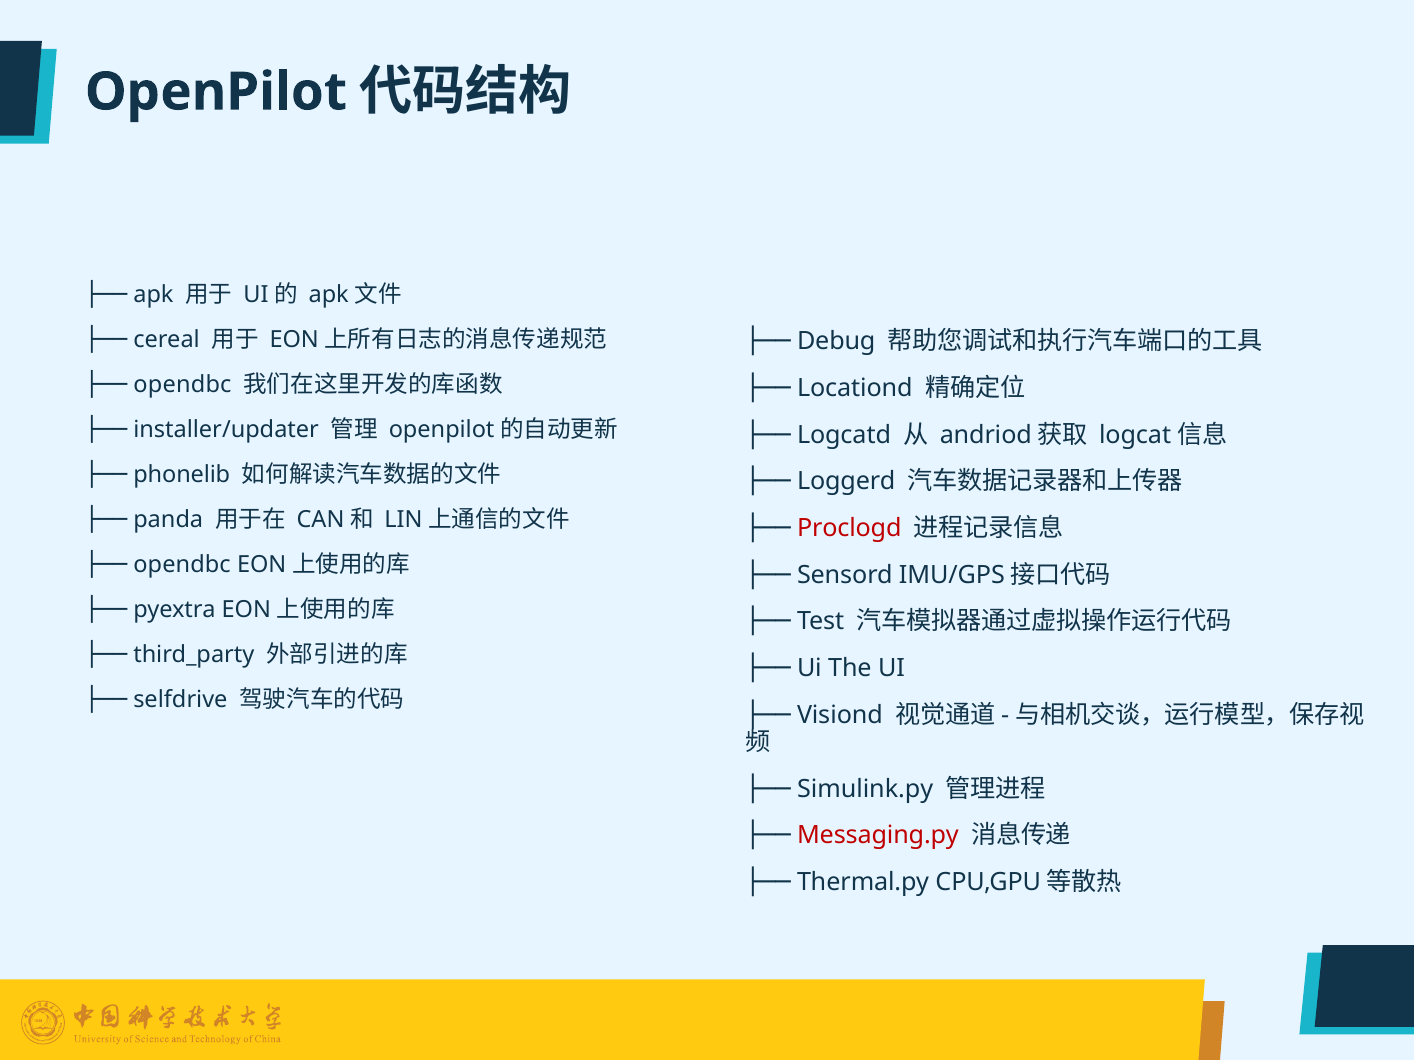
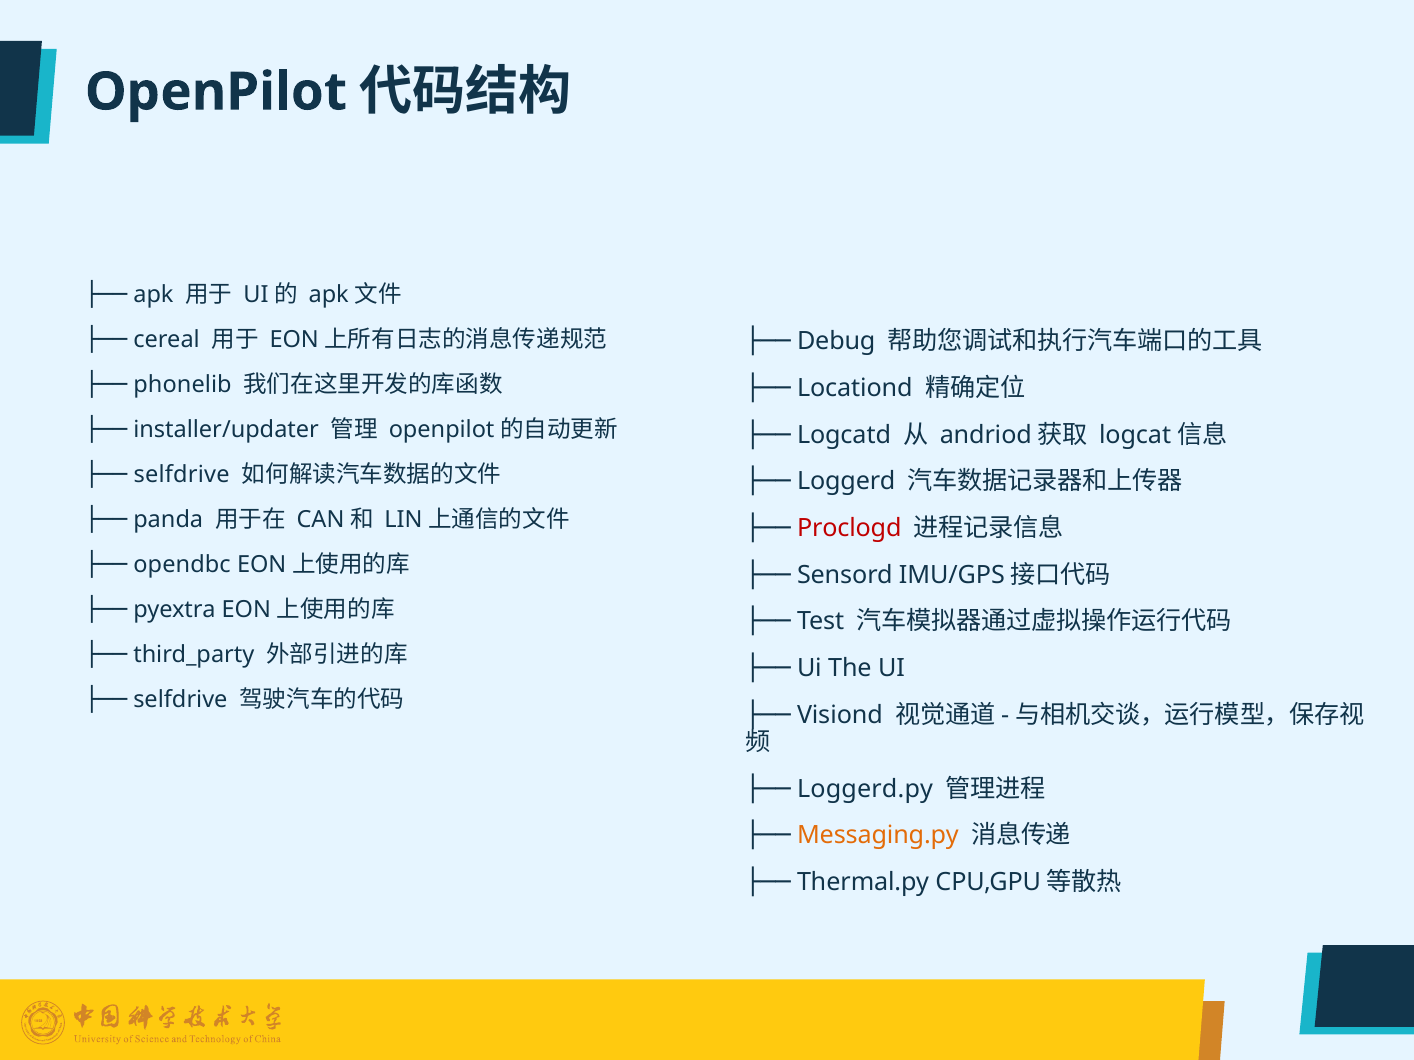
opendbc: opendbc -> phonelib (183, 385)
phonelib: phonelib -> selfdrive (182, 475)
Simulink.py: Simulink.py -> Loggerd.py (865, 789)
Messaging.py colour: red -> orange (878, 836)
